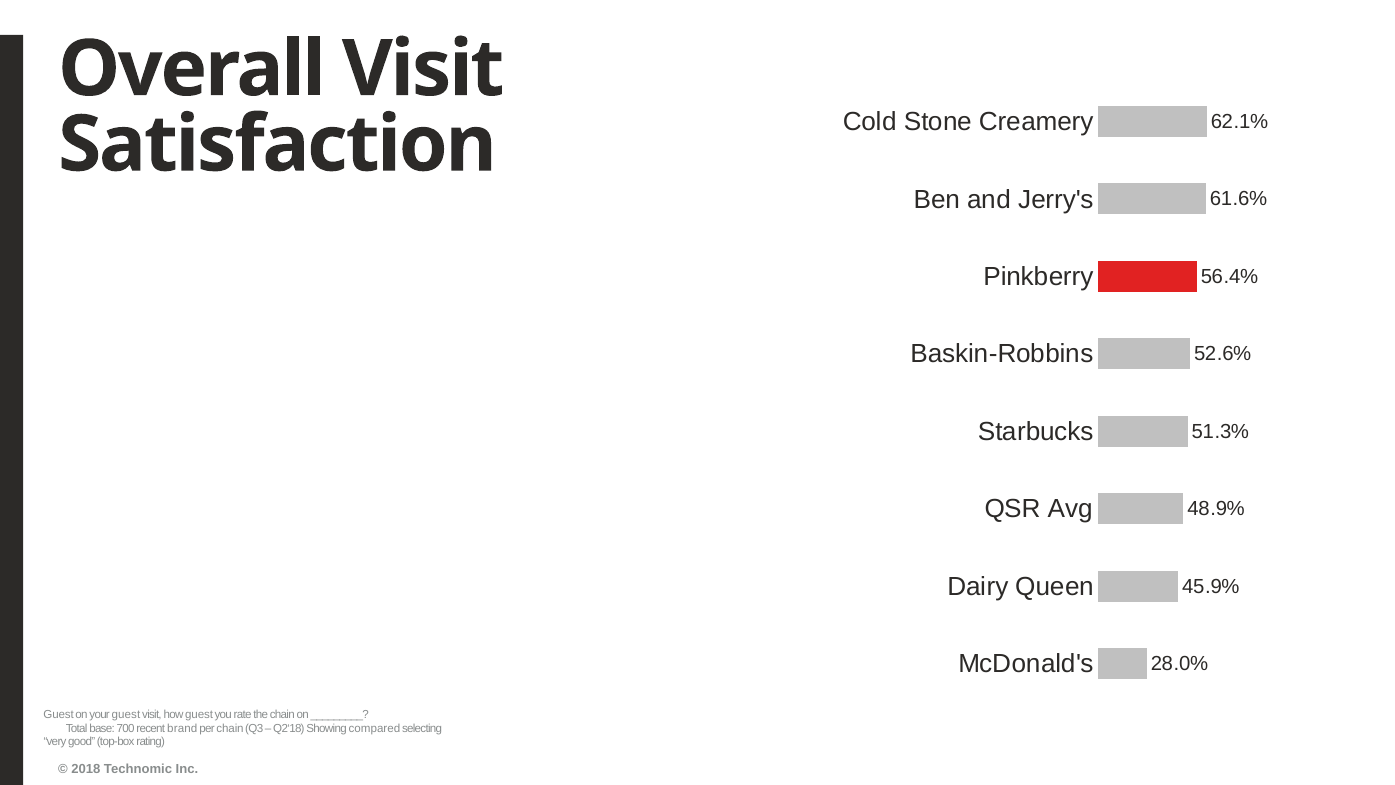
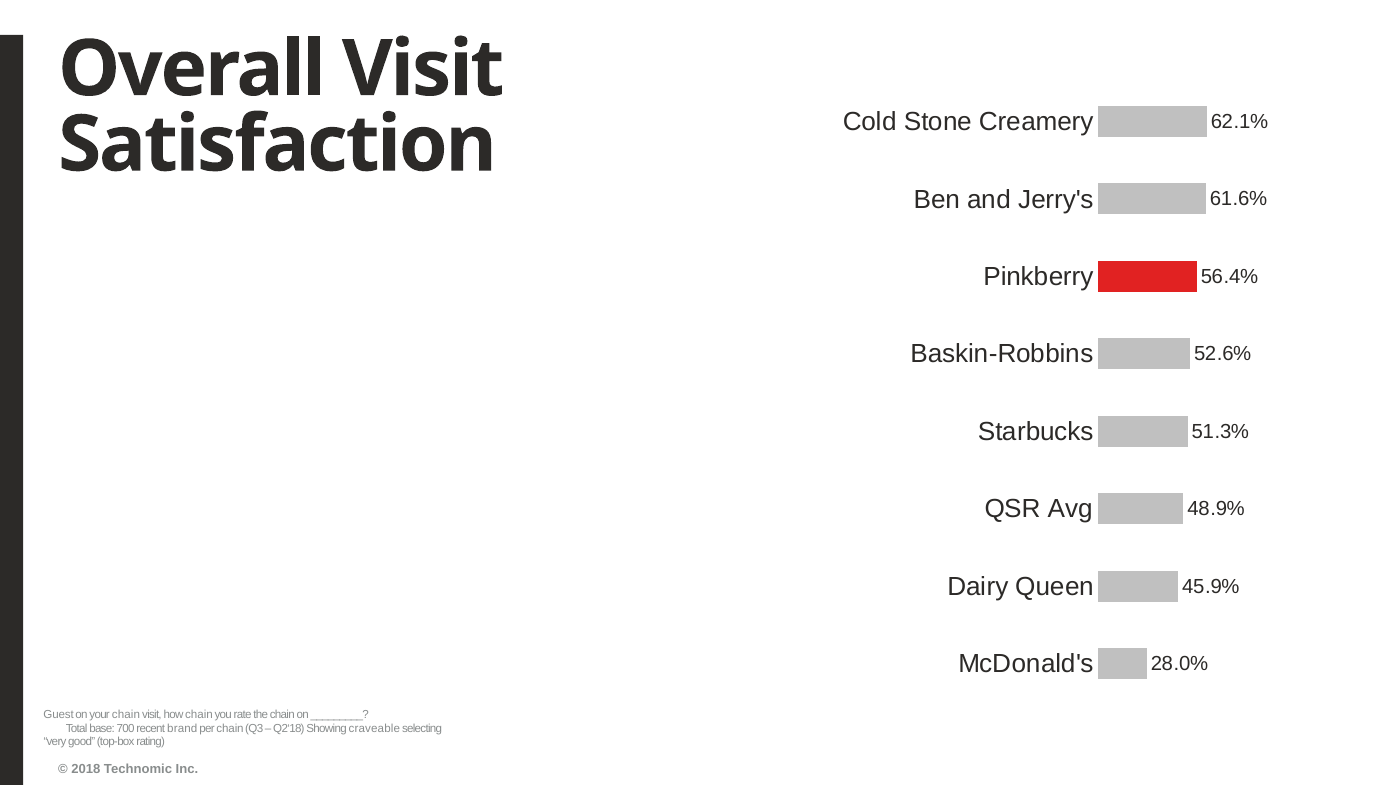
your guest: guest -> chain (126, 714)
how guest: guest -> chain (199, 714)
compared: compared -> craveable (374, 728)
